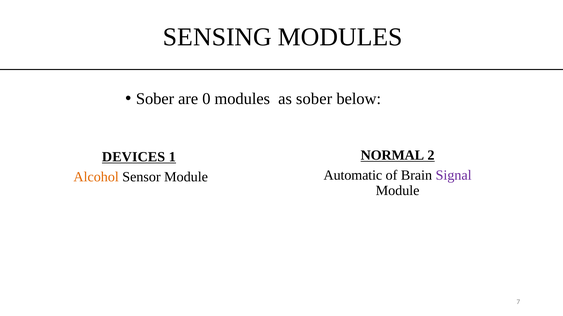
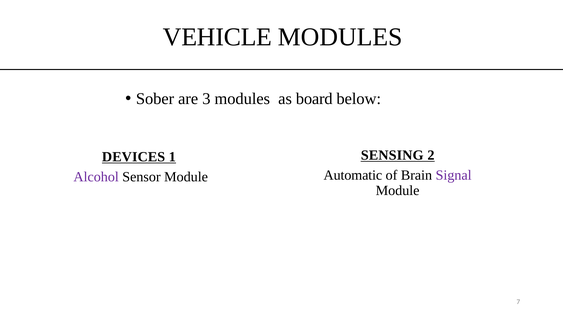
SENSING: SENSING -> VEHICLE (218, 37)
0: 0 -> 3 (206, 99)
as sober: sober -> board (314, 99)
NORMAL: NORMAL -> SENSING (392, 156)
Alcohol colour: orange -> purple (96, 177)
